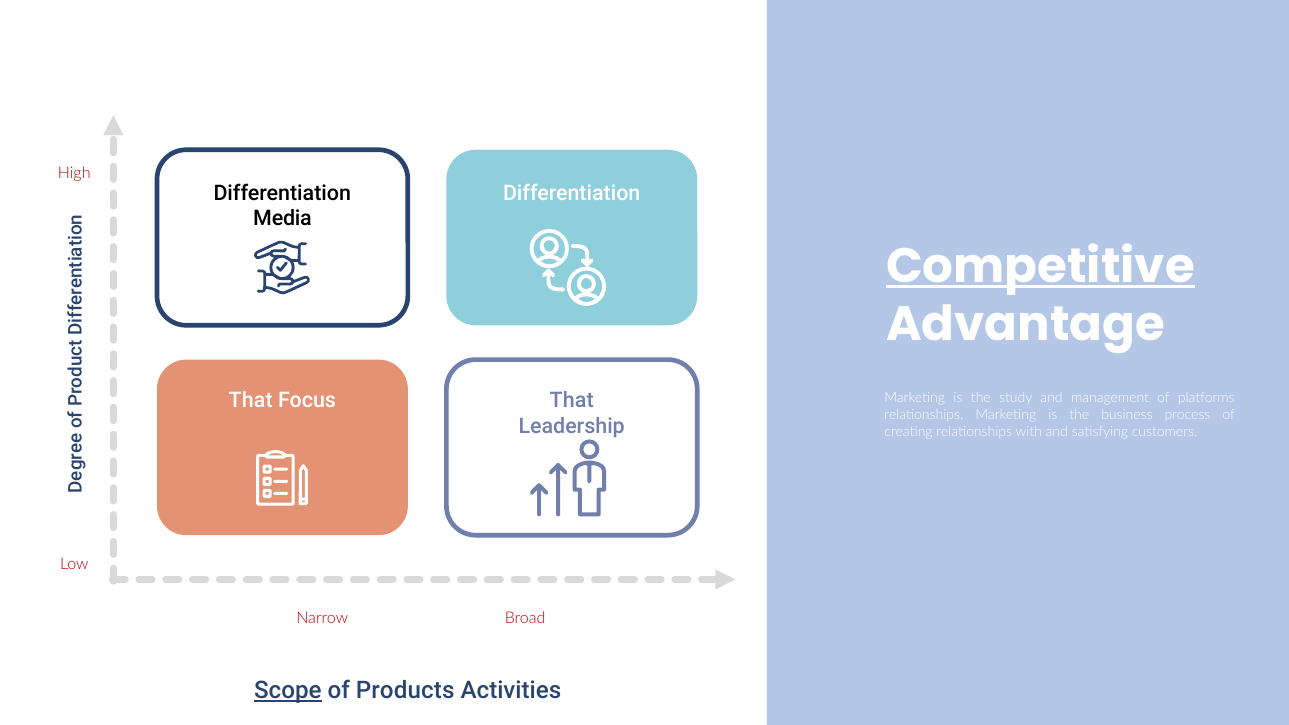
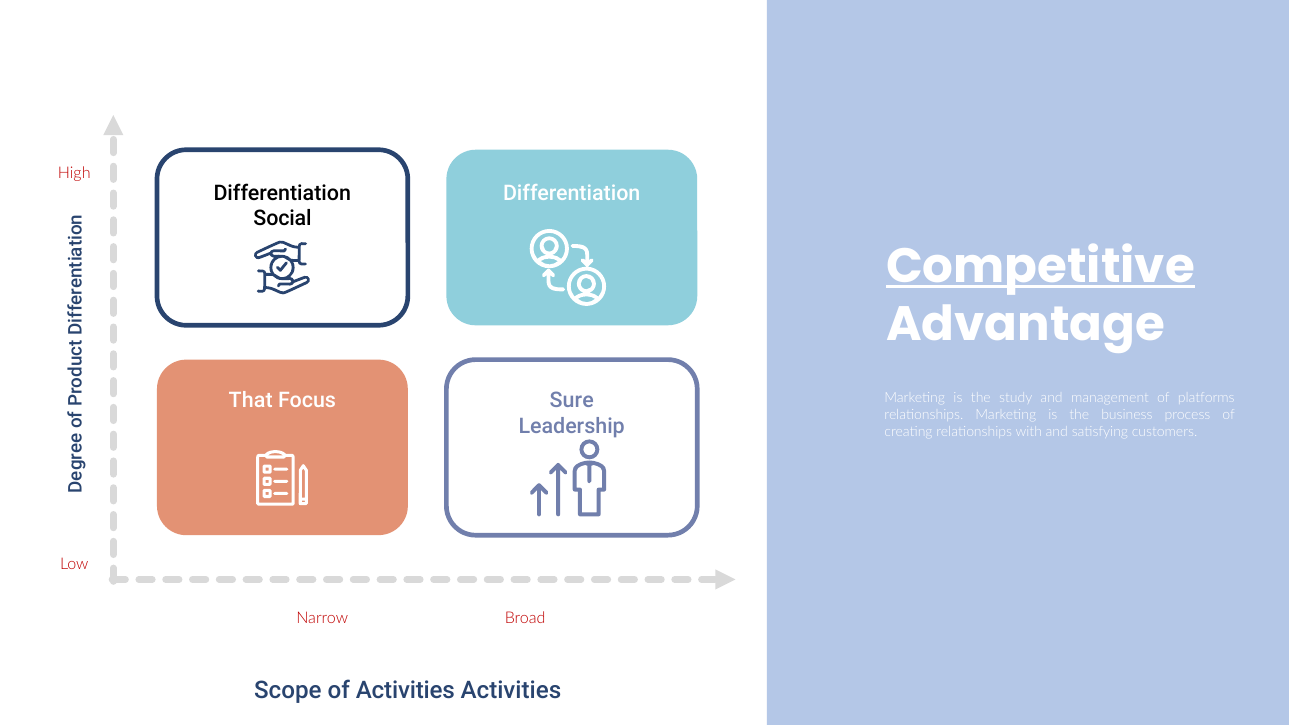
Media: Media -> Social (283, 219)
Focus That: That -> Sure (572, 401)
Scope underline: present -> none (288, 691)
of Products: Products -> Activities (405, 691)
